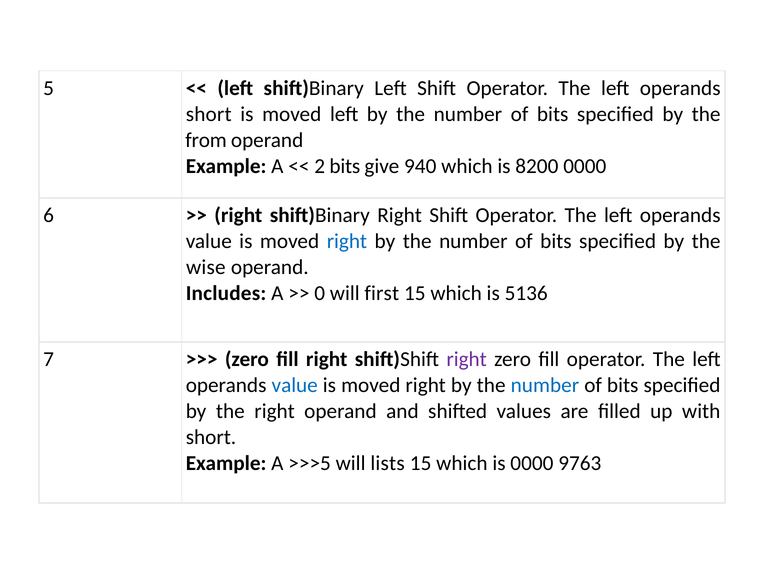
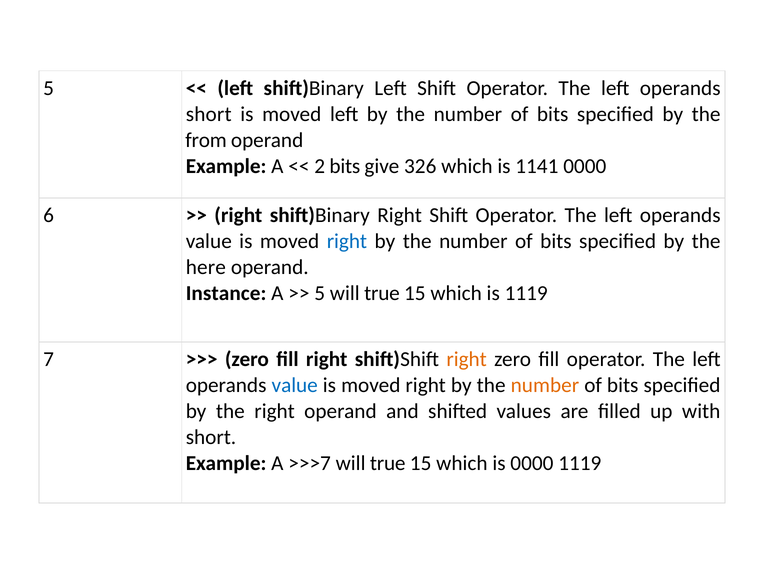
940: 940 -> 326 (420, 166)
8200: 8200 -> 1141 (537, 166)
wise: wise -> here (206, 267)
Includes: Includes -> Instance (226, 293)
0: 0 -> 5 (320, 293)
first: first -> true (382, 293)
is 5136: 5136 -> 1119 (526, 293)
right colour: purple -> orange (467, 359)
number colour: blue -> orange (545, 385)
>>>5: >>>5 -> >>>7 (310, 463)
lists: lists -> true (388, 463)
0000 9763: 9763 -> 1119 (580, 463)
